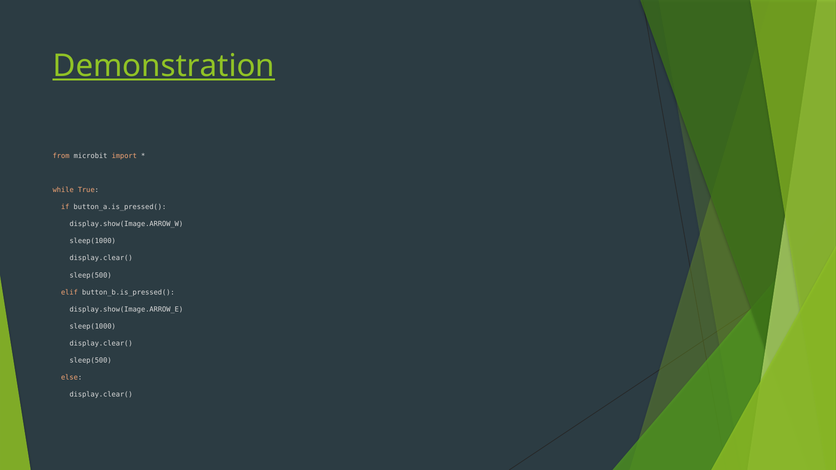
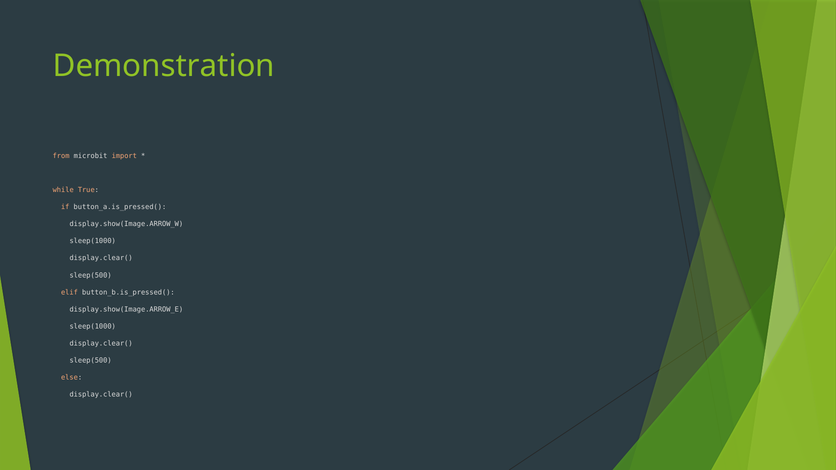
Demonstration underline: present -> none (164, 66)
